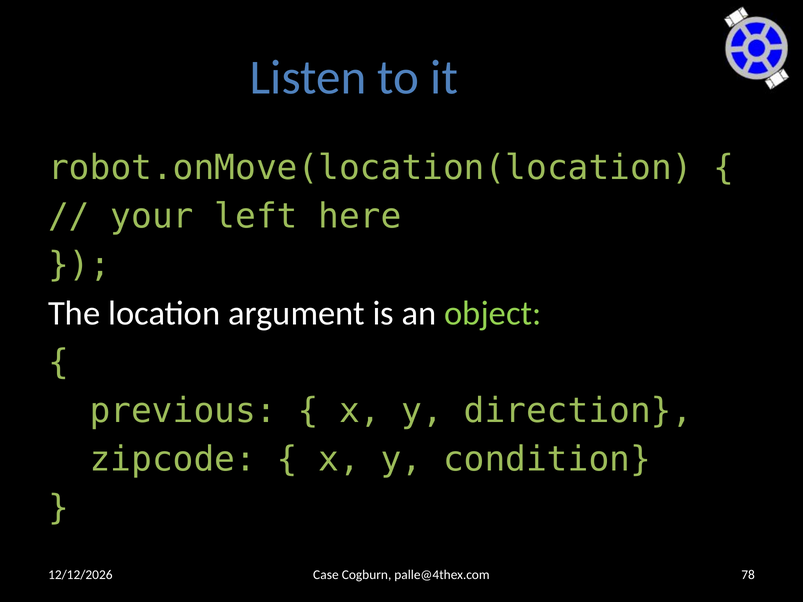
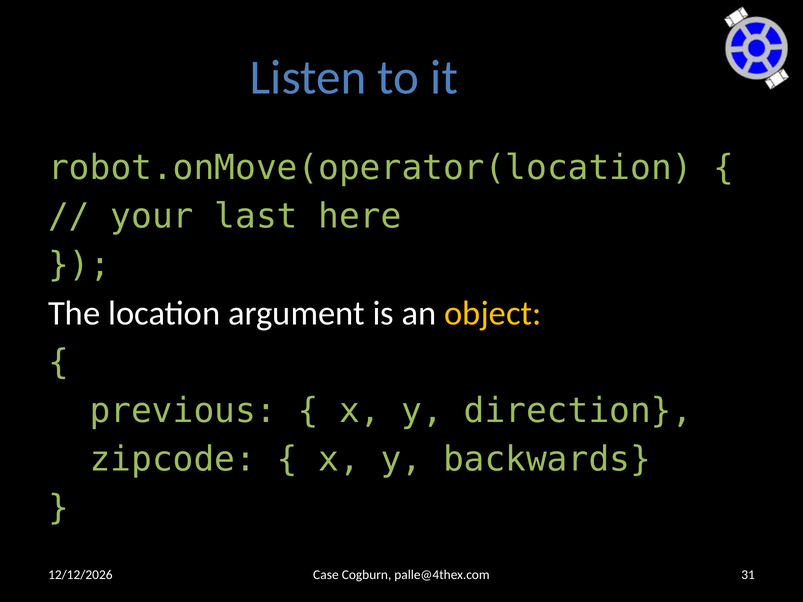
robot.onMove(location(location: robot.onMove(location(location -> robot.onMove(operator(location (370, 168)
left: left -> last (256, 216)
object colour: light green -> yellow (493, 314)
condition: condition -> backwards (547, 460)
78: 78 -> 31 (748, 575)
